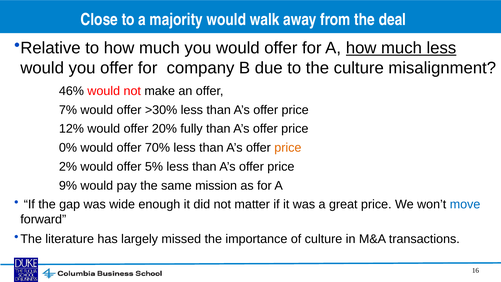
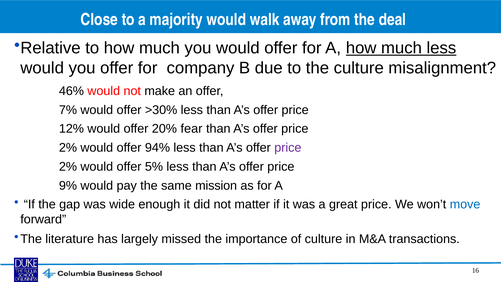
fully: fully -> fear (191, 129)
0%: 0% -> 2% (68, 148)
70%: 70% -> 94% (157, 148)
price colour: orange -> purple (288, 148)
